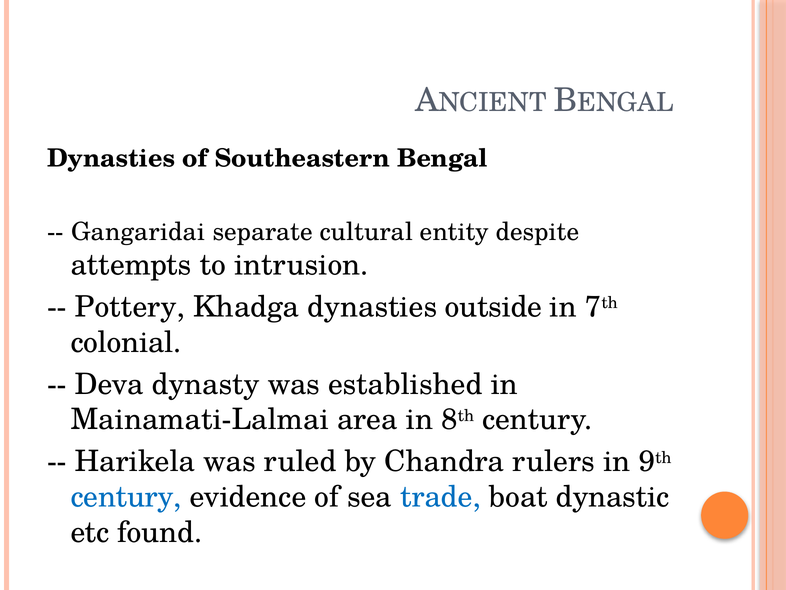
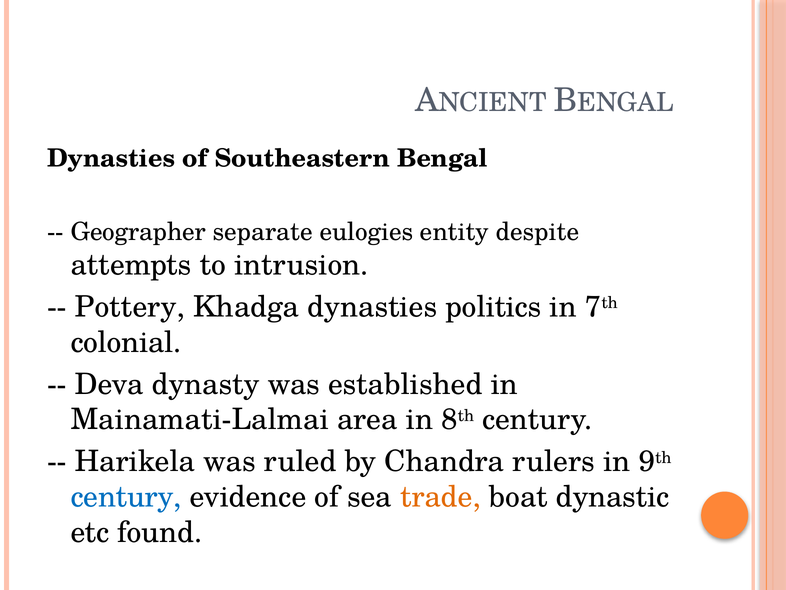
Gangaridai: Gangaridai -> Geographer (138, 232)
cultural: cultural -> eulogies (366, 232)
outside: outside -> politics (493, 307)
trade colour: blue -> orange (440, 497)
